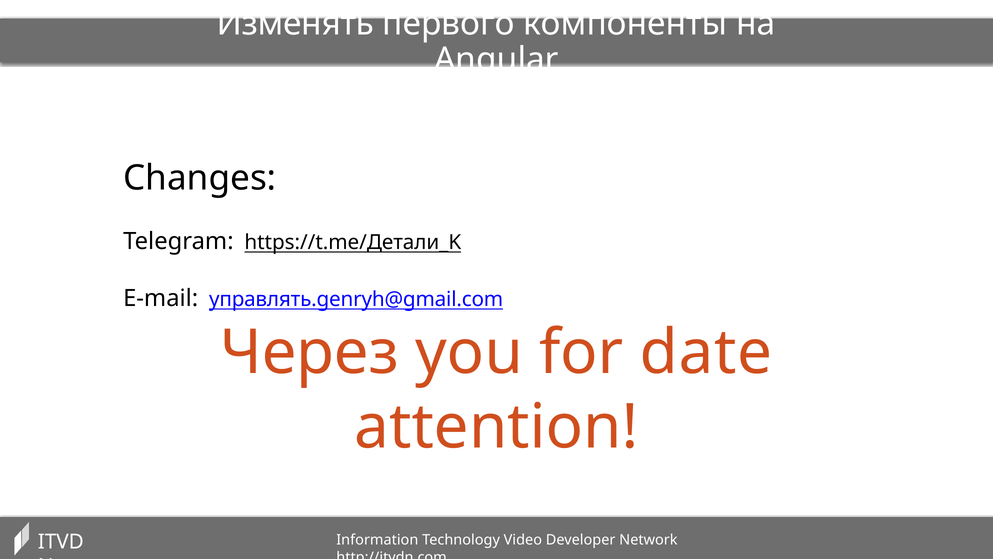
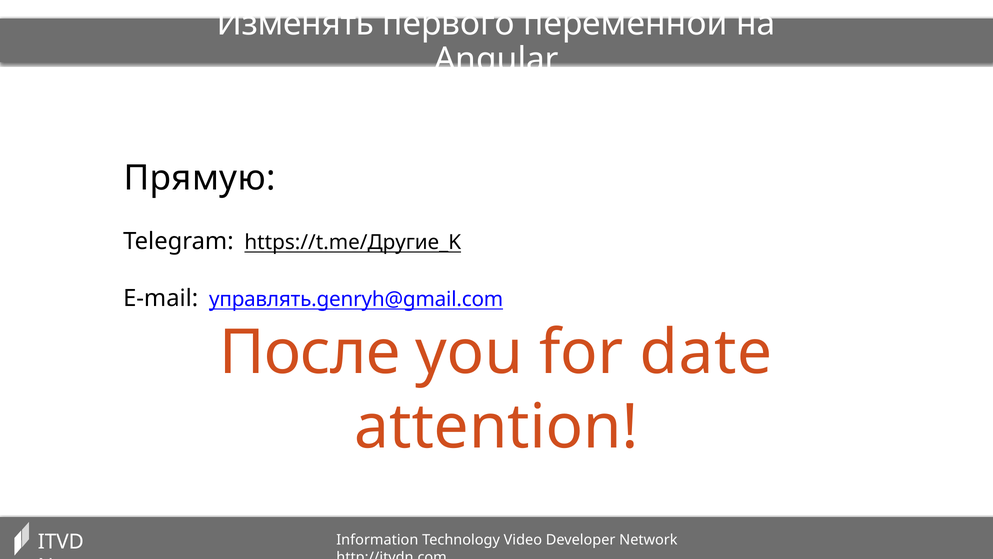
компоненты: компоненты -> переменной (625, 24)
Changes: Changes -> Прямую (200, 178)
https://t.me/Детали_K: https://t.me/Детали_K -> https://t.me/Другие_K (353, 242)
Через: Через -> После (310, 353)
